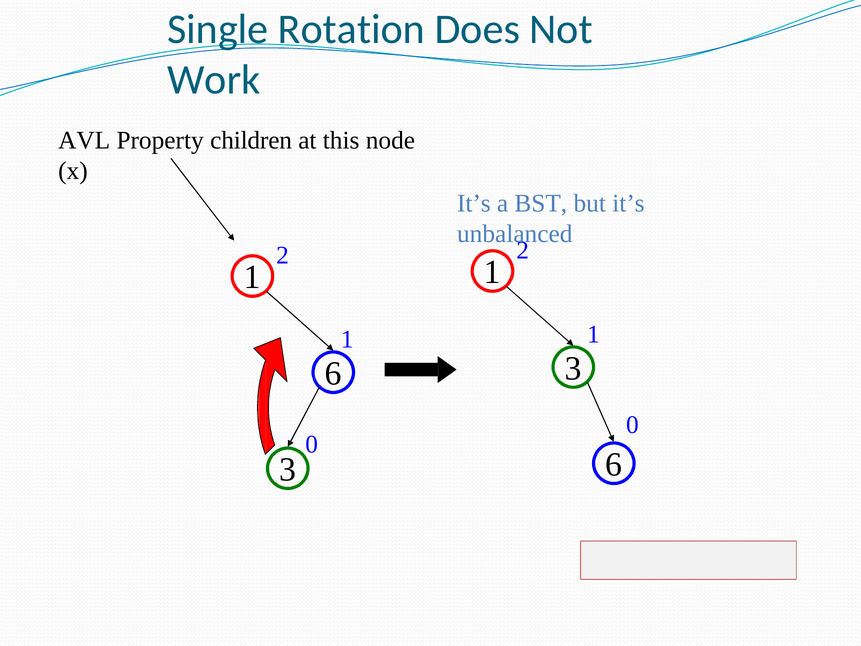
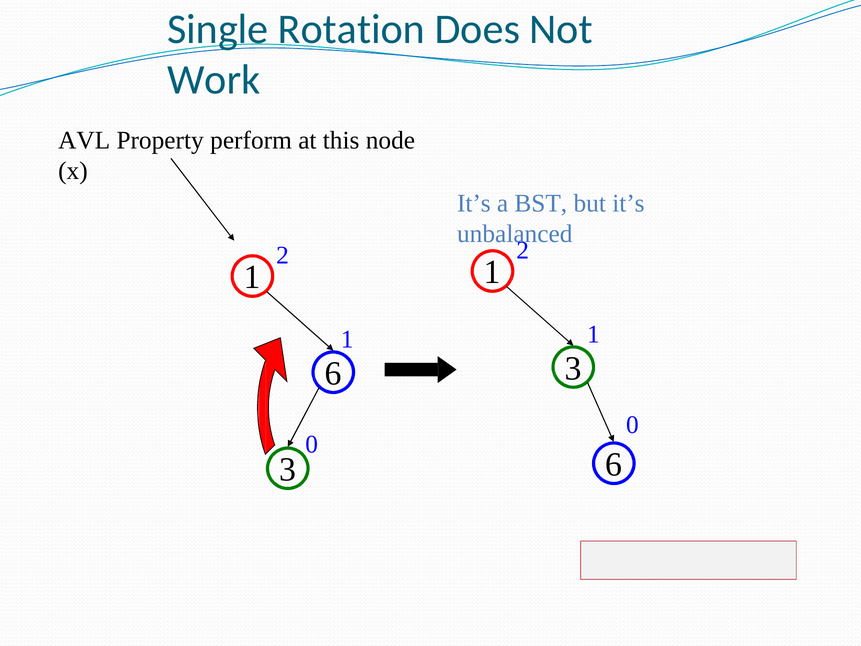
children: children -> perform (251, 140)
